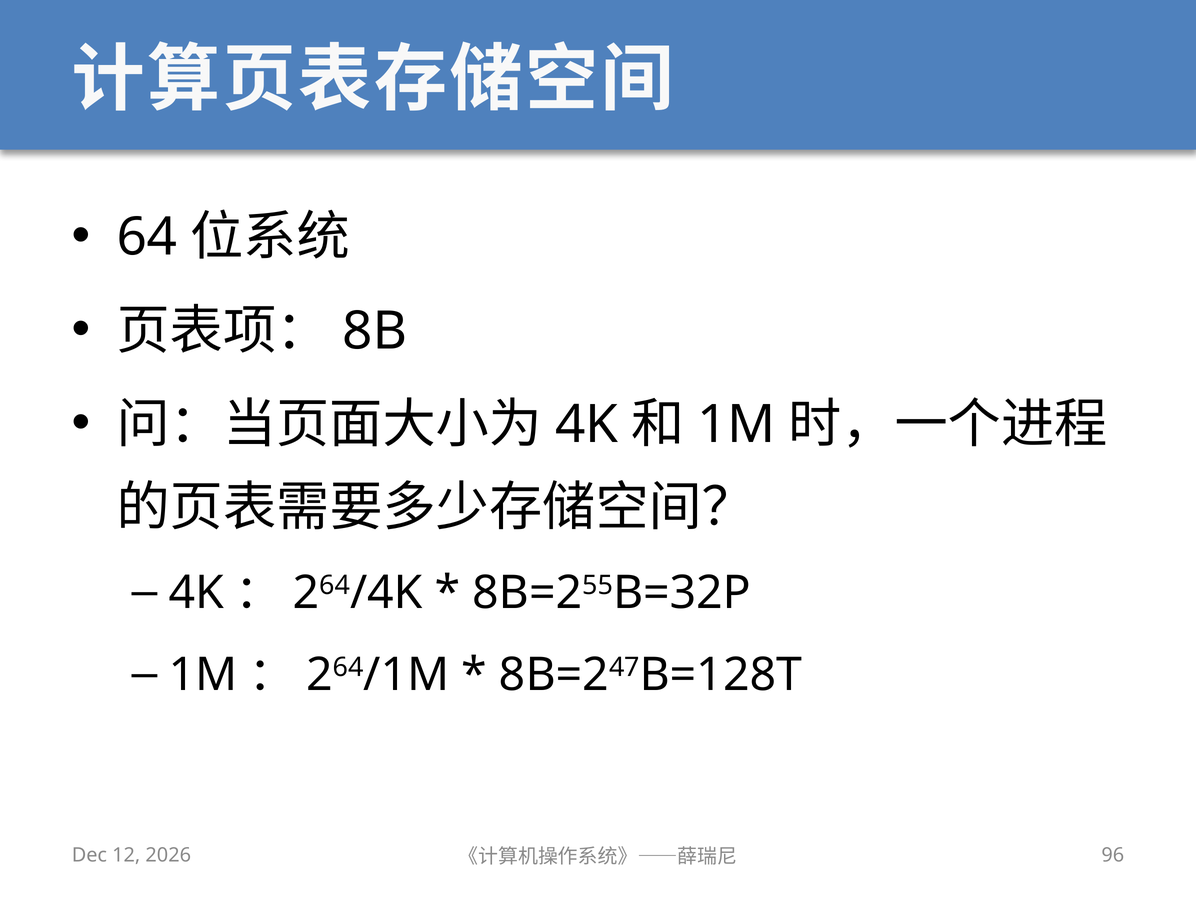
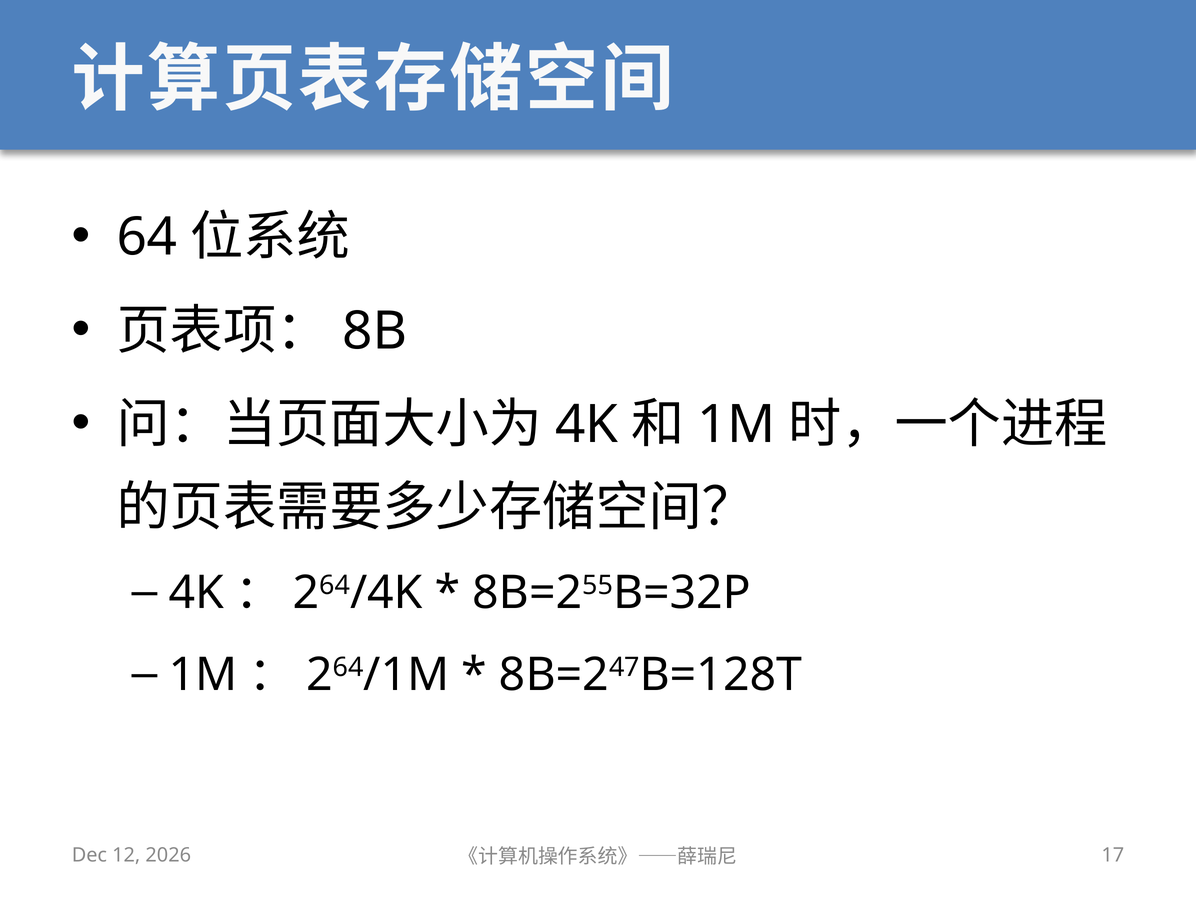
96: 96 -> 17 (1113, 855)
